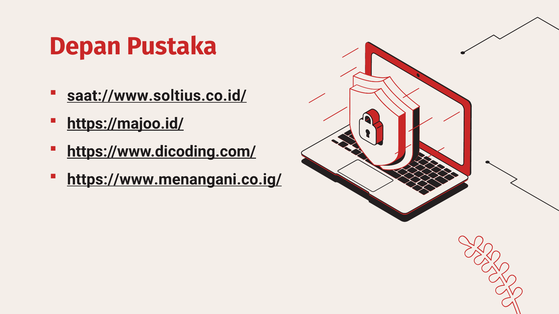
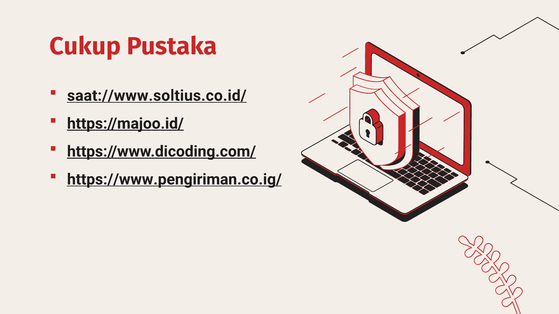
Depan: Depan -> Cukup (85, 46)
https://www.menangani.co.ig/: https://www.menangani.co.ig/ -> https://www.pengiriman.co.ig/ (174, 180)
